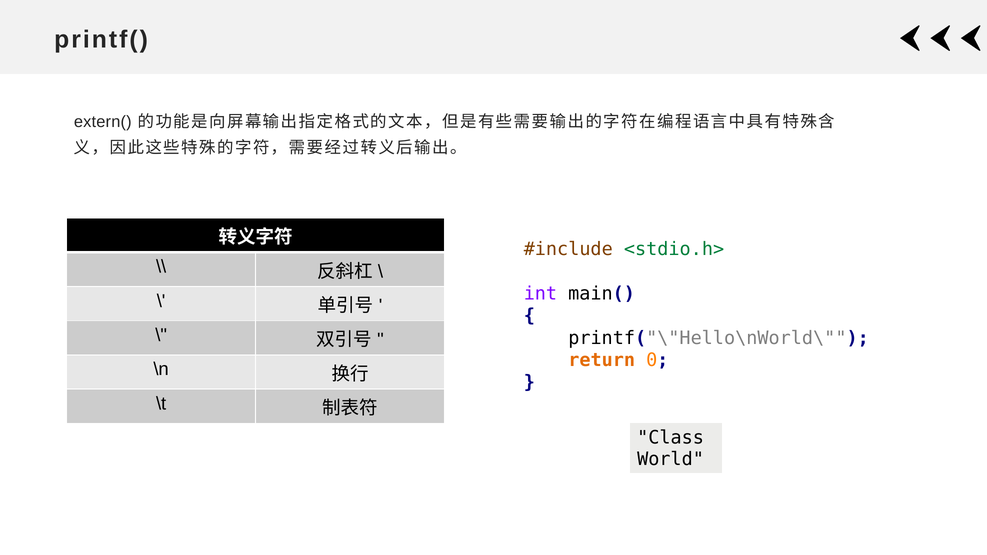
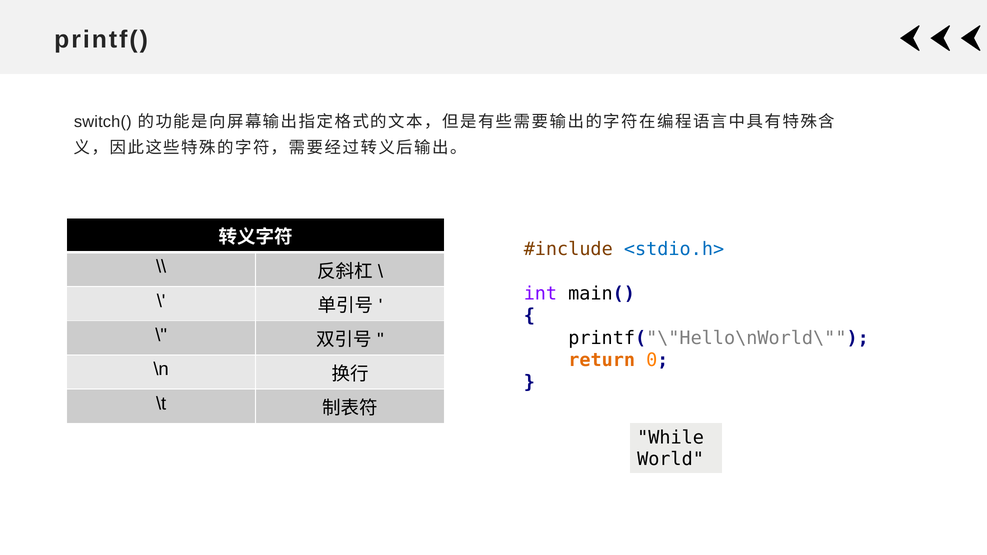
extern(: extern( -> switch( (103, 122)
<stdio.h> colour: green -> blue (674, 249)
Class: Class -> While (671, 438)
